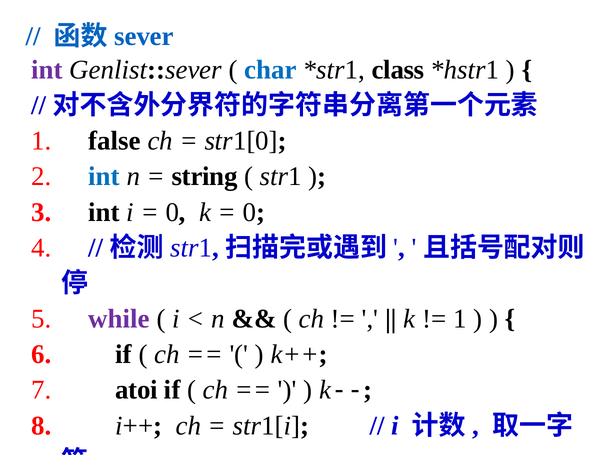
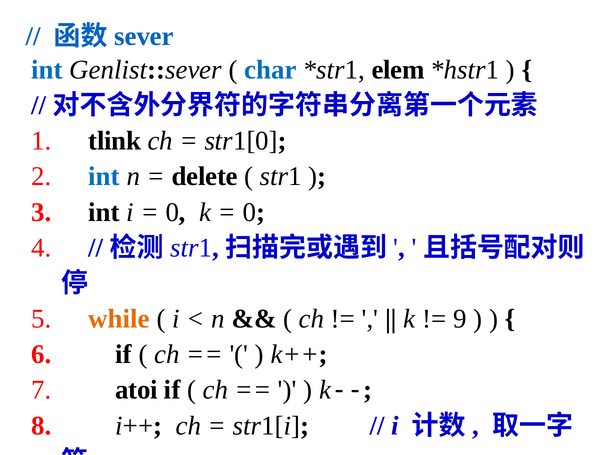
int colour: purple -> blue (47, 70)
class: class -> elem (398, 70)
false: false -> tlink (115, 141)
string: string -> delete (205, 176)
while colour: purple -> orange (119, 319)
1: 1 -> 9 (460, 319)
